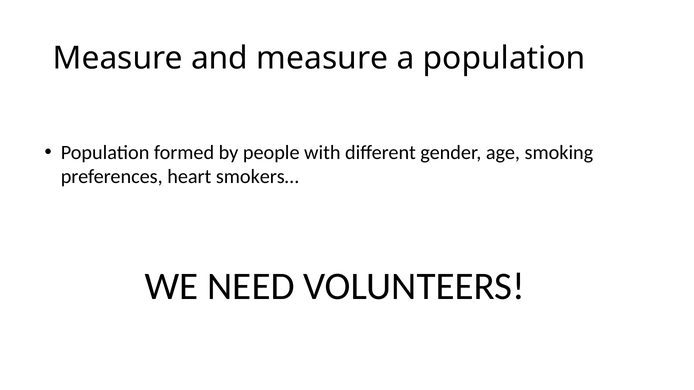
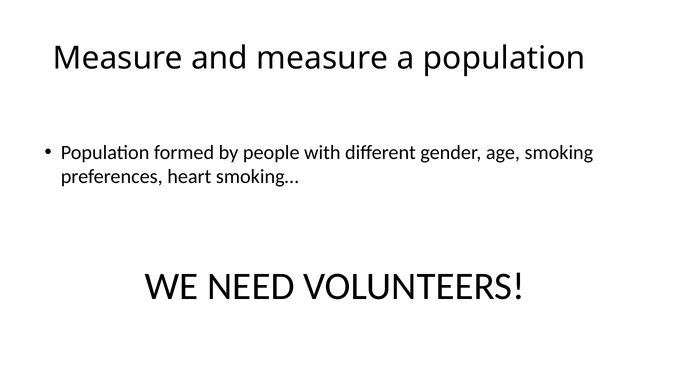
smokers…: smokers… -> smoking… (257, 177)
